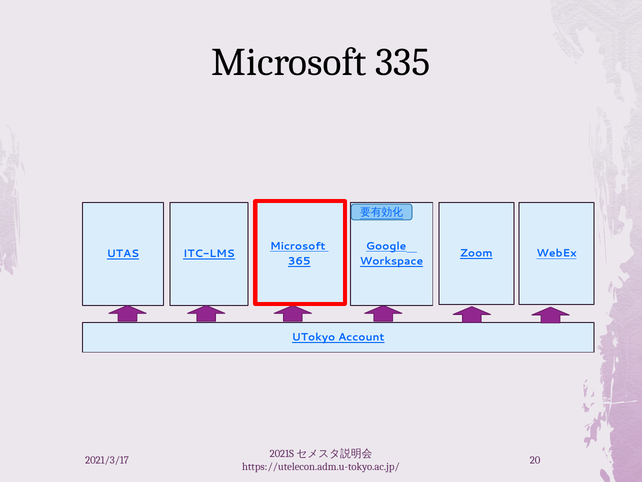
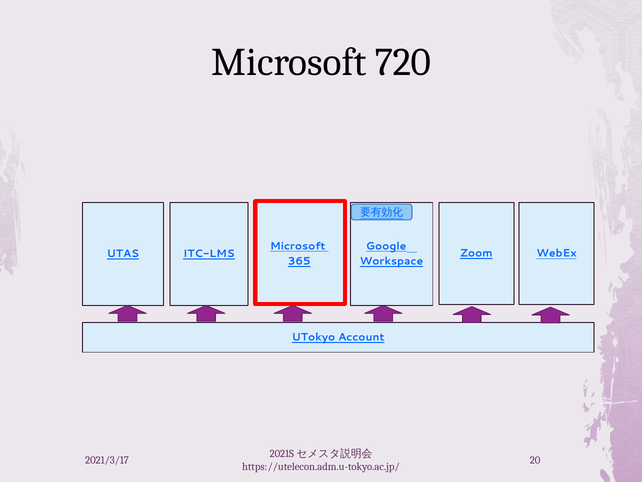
335: 335 -> 720 (403, 62)
